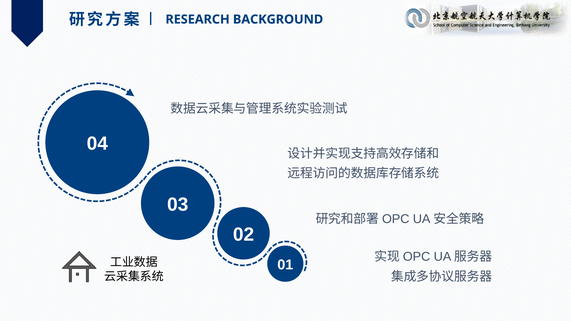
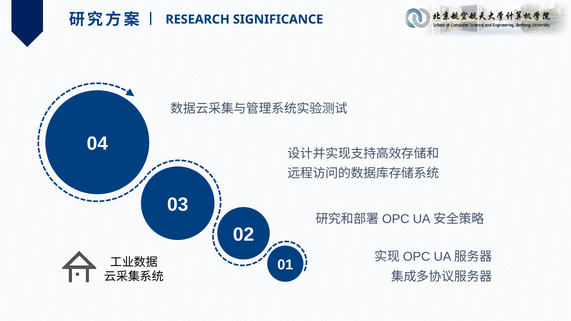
BACKGROUND: BACKGROUND -> SIGNIFICANCE (278, 19)
